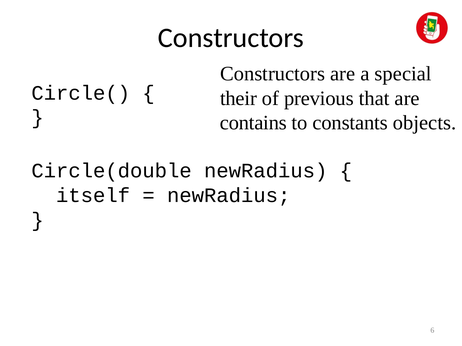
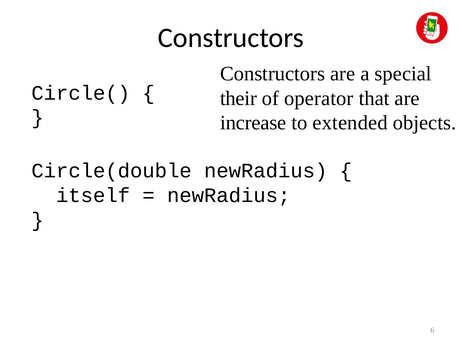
previous: previous -> operator (319, 98)
contains: contains -> increase (253, 123)
constants: constants -> extended (350, 123)
